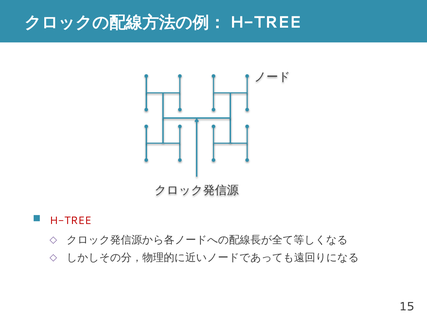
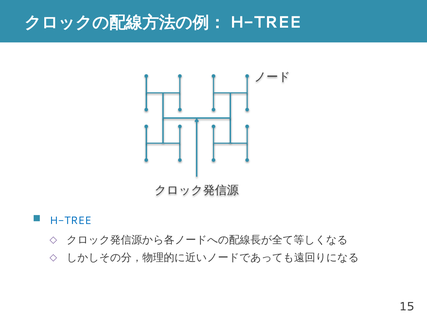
H-TREE colour: red -> blue (71, 221)
